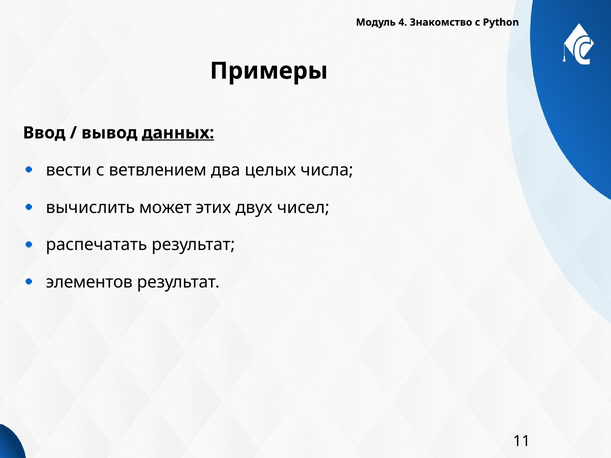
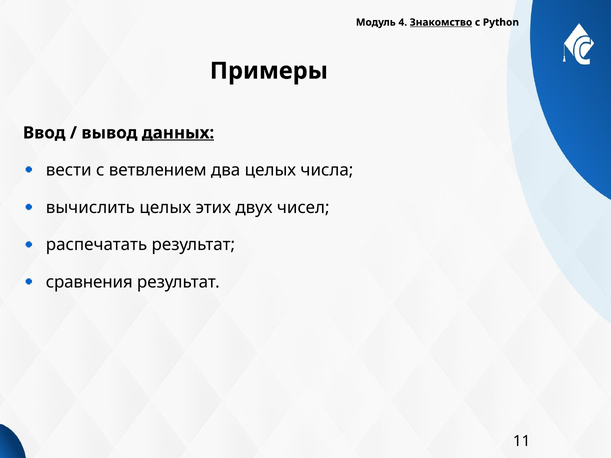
Знакомство underline: none -> present (441, 22)
вычислить может: может -> целых (165, 208)
элементов: элементов -> сравнения (89, 282)
